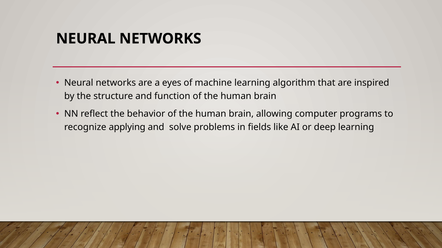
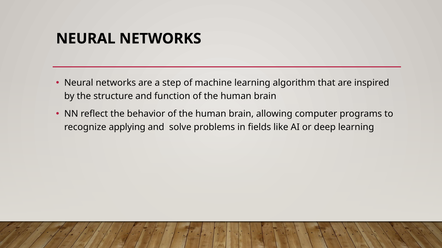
eyes: eyes -> step (172, 83)
